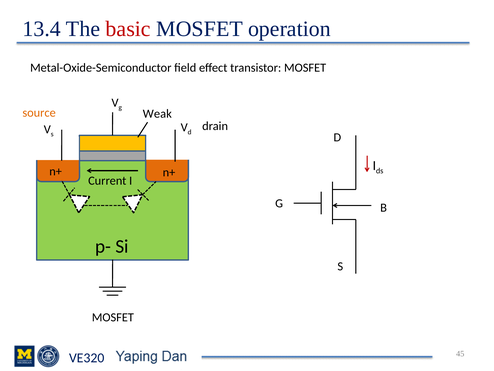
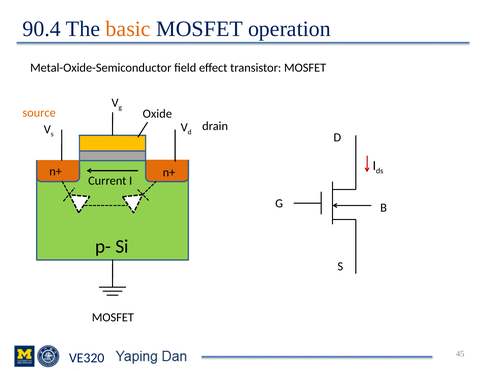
13.4: 13.4 -> 90.4 (42, 29)
basic colour: red -> orange (128, 29)
Weak: Weak -> Oxide (157, 114)
